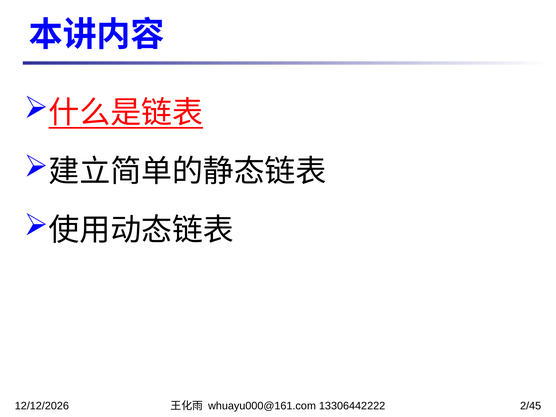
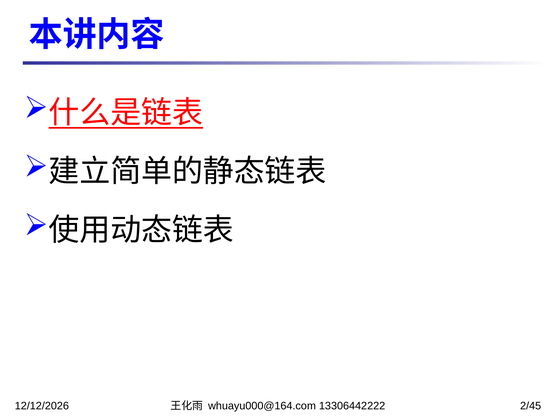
whuayu000@161.com: whuayu000@161.com -> whuayu000@164.com (262, 406)
